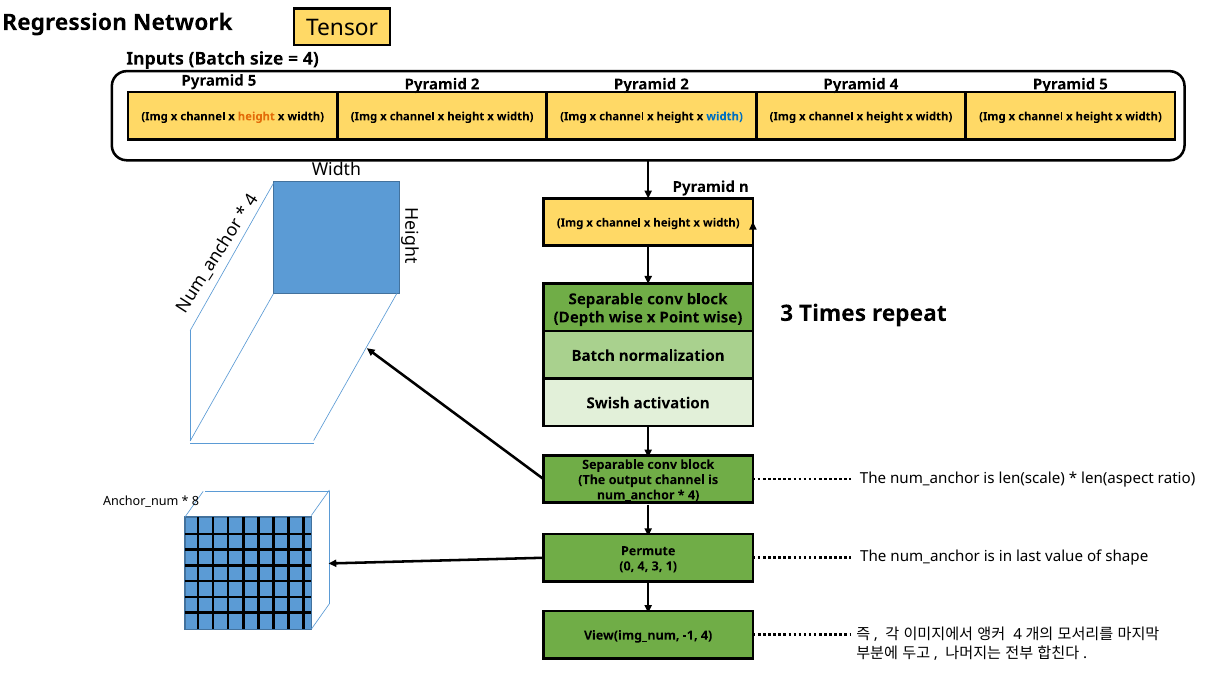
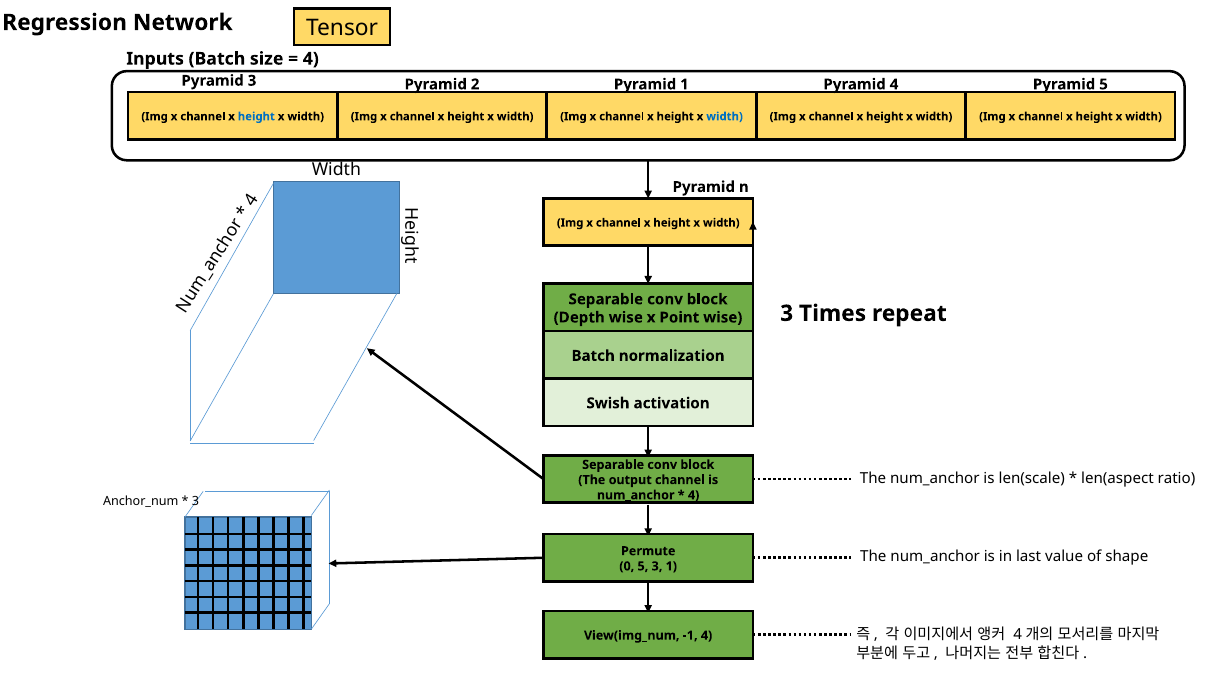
5: 5 -> 3 (252, 81)
2 Pyramid 2: 2 -> 1 (685, 84)
height colour: orange -> blue (256, 116)
8: 8 -> 3 (195, 501)
0 4: 4 -> 5 (643, 566)
